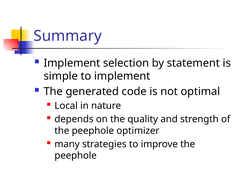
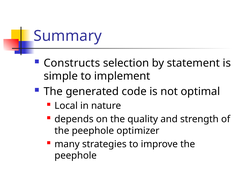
Implement: Implement -> Constructs (72, 63)
